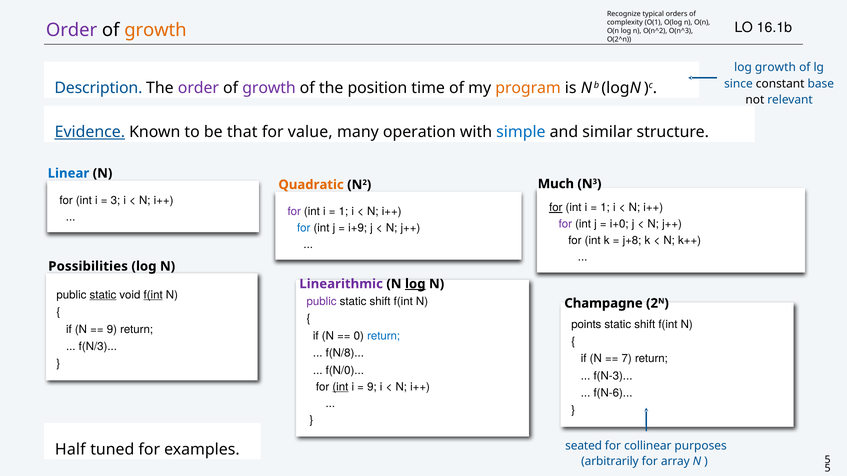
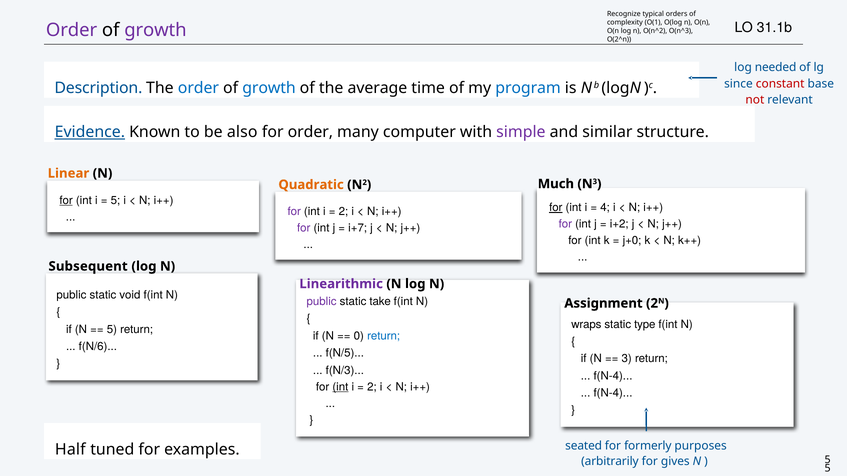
16.1b: 16.1b -> 31.1b (774, 27)
growth colour: orange -> purple (155, 30)
log growth: growth -> needed (776, 67)
constant colour: black -> red (780, 84)
order colour: purple -> blue (198, 88)
growth colour: purple -> blue (269, 88)
position: position -> average (377, 88)
program colour: orange -> blue (528, 88)
not colour: black -> red (755, 100)
that: that -> also (242, 132)
for value: value -> order (310, 132)
operation: operation -> computer (419, 132)
simple colour: blue -> purple (521, 132)
Linear colour: blue -> orange (68, 173)
for underline: none -> present (66, 201)
3: 3 -> 5 (115, 201)
1: 1 -> 4 (605, 208)
1: 1 -> 2 (344, 212)
i+0: i+0 -> i+2 (619, 224)
for colour: blue -> purple (304, 228)
i+9: i+9 -> i+7 (358, 228)
j+8: j+8 -> j+0 (632, 241)
Possibilities: Possibilities -> Subsequent (88, 267)
log underline: present -> none (415, 284)
static underline: present -> none (103, 295)
f(int underline: present -> none (153, 295)
shift: shift -> take (380, 302)
Champagne: Champagne -> Assignment (603, 304)
points: points -> wraps (586, 325)
shift: shift -> type (645, 325)
9: 9 -> 5 (112, 330)
f(N/3: f(N/3 -> f(N/6 (98, 347)
f(N/8: f(N/8 -> f(N/5 (345, 353)
7: 7 -> 3 (627, 359)
f(N/0: f(N/0 -> f(N/3 (345, 371)
f(N-3: f(N-3 -> f(N-4 (613, 376)
9: 9 -> 2 (372, 387)
f(N-6: f(N-6 -> f(N-4 (613, 393)
collinear: collinear -> formerly (648, 446)
array: array -> gives (675, 462)
